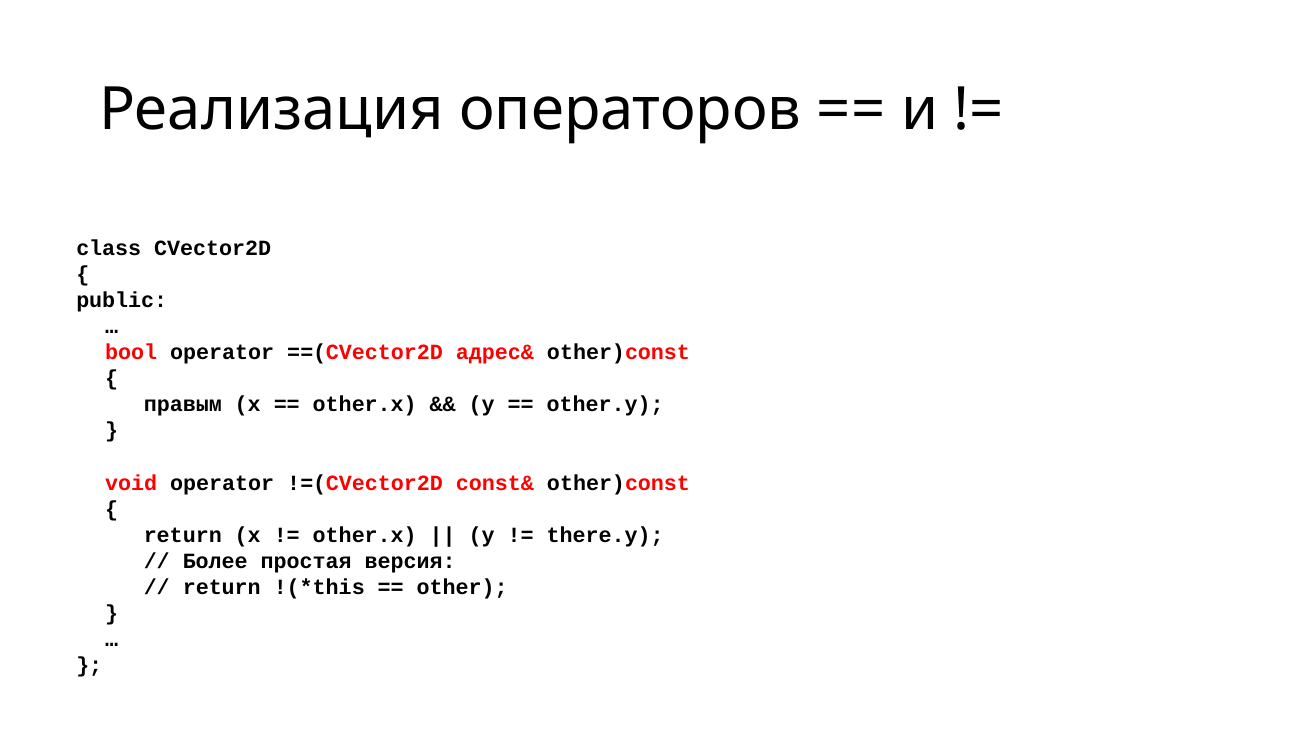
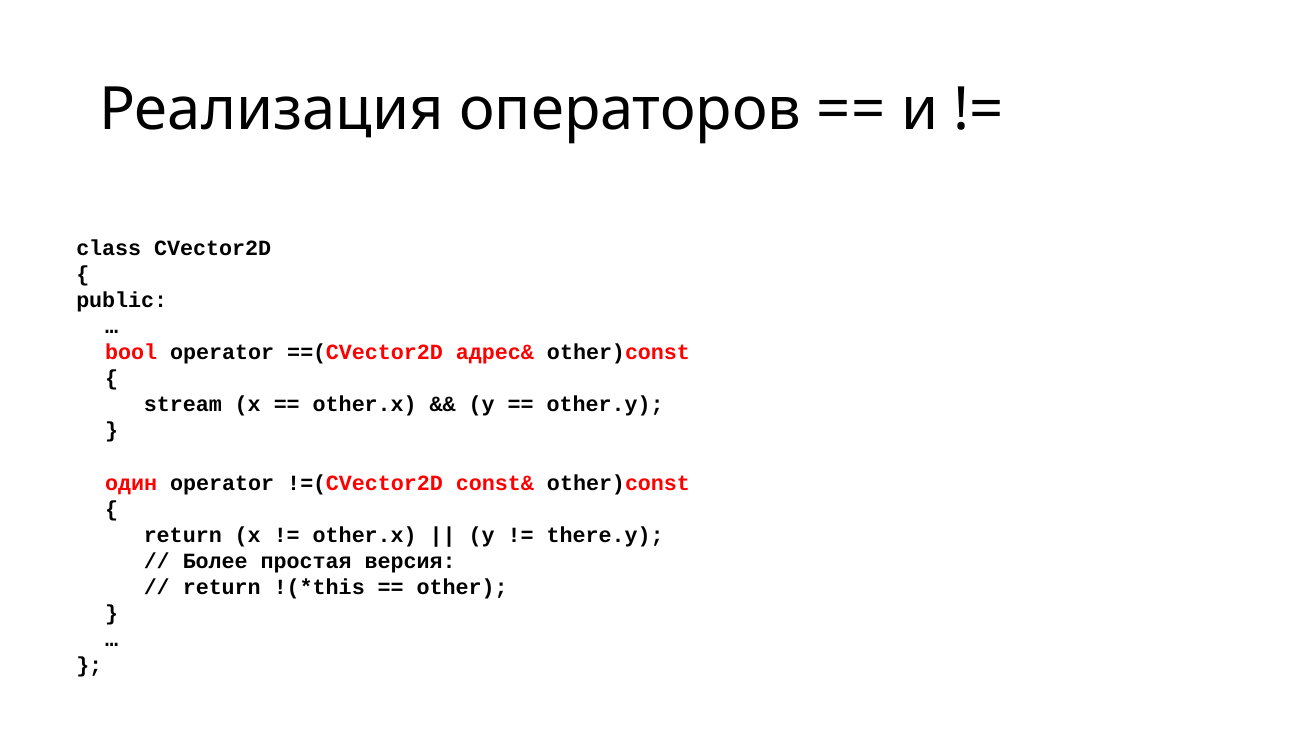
правым: правым -> stream (183, 405)
void: void -> один (131, 483)
